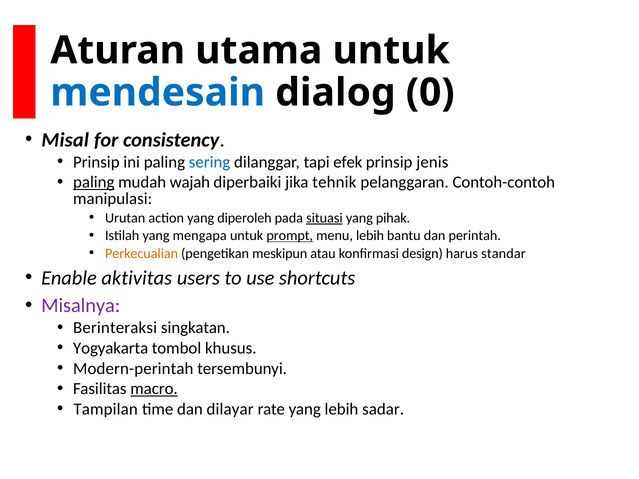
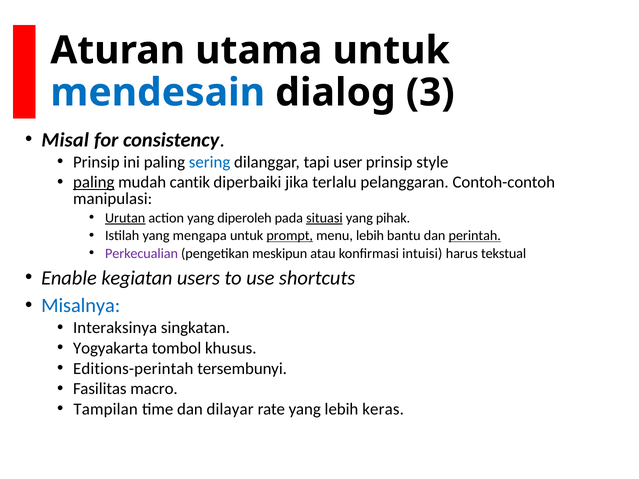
0: 0 -> 3 (430, 93)
efek: efek -> user (348, 162)
jenis: jenis -> style (432, 162)
wajah: wajah -> cantik (190, 182)
tehnik: tehnik -> terlalu (334, 182)
Urutan underline: none -> present (125, 218)
perintah underline: none -> present (475, 236)
Perkecualian colour: orange -> purple (142, 254)
design: design -> intuisi (422, 254)
standar: standar -> tekstual (504, 254)
aktivitas: aktivitas -> kegiatan (137, 278)
Misalnya colour: purple -> blue (81, 306)
Berinteraksi: Berinteraksi -> Interaksinya (115, 328)
Modern-perintah: Modern-perintah -> Editions-perintah (133, 369)
macro underline: present -> none (154, 389)
sadar: sadar -> keras (383, 409)
